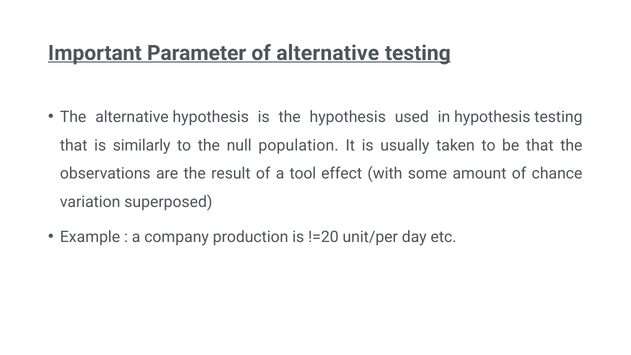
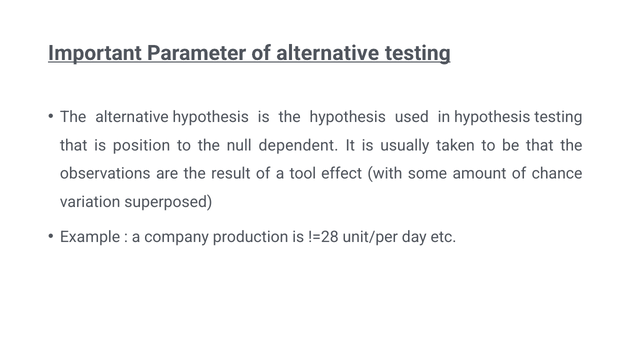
similarly: similarly -> position (142, 145)
population: population -> dependent (299, 145)
!=20: !=20 -> !=28 (323, 237)
